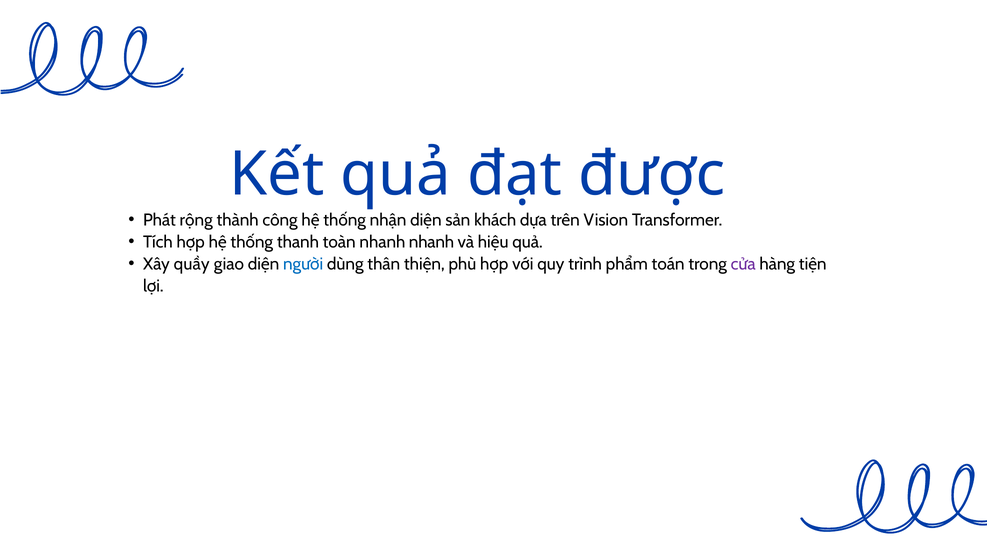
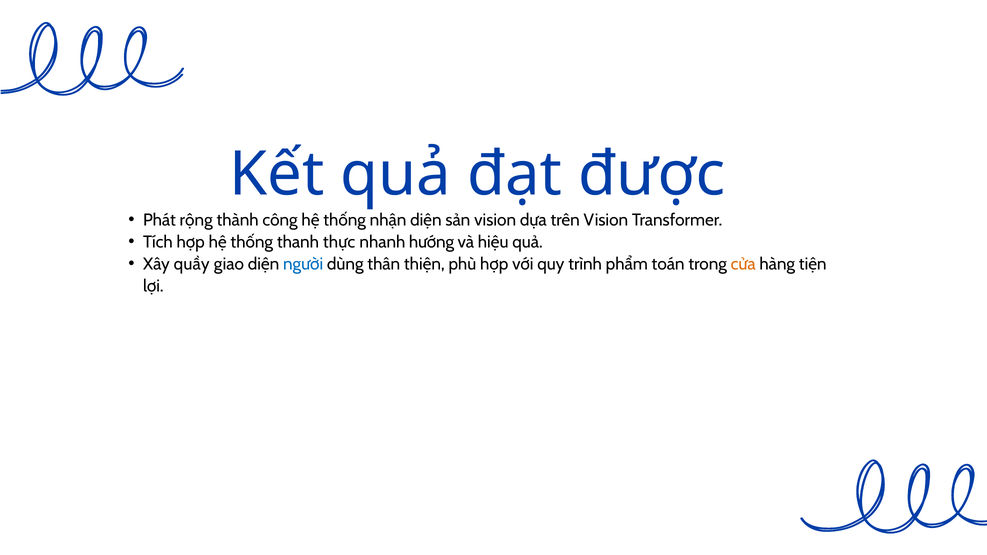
sản khách: khách -> vision (495, 220)
toàn: toàn -> thực (339, 242)
nhanh nhanh: nhanh -> hướng (431, 242)
cửa colour: purple -> orange (743, 264)
